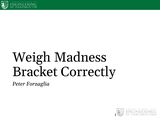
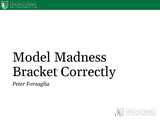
Weigh: Weigh -> Model (32, 57)
